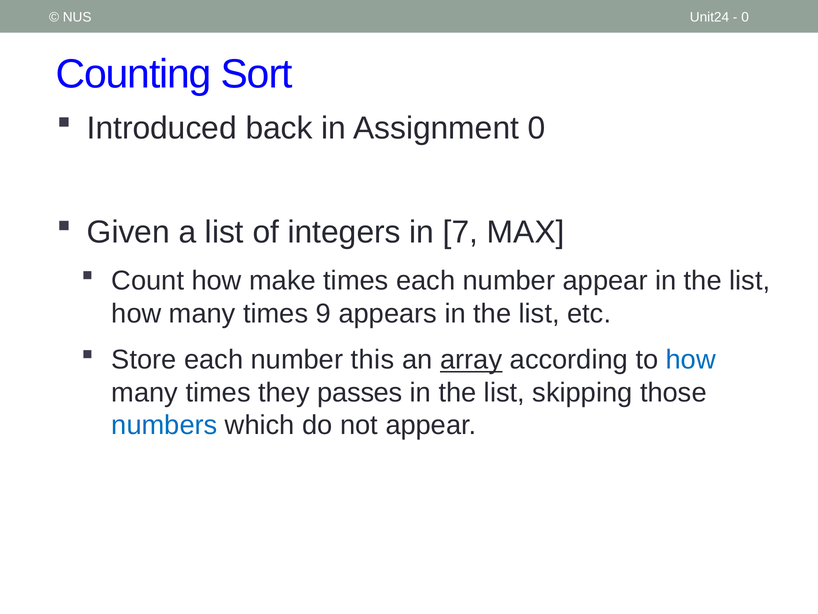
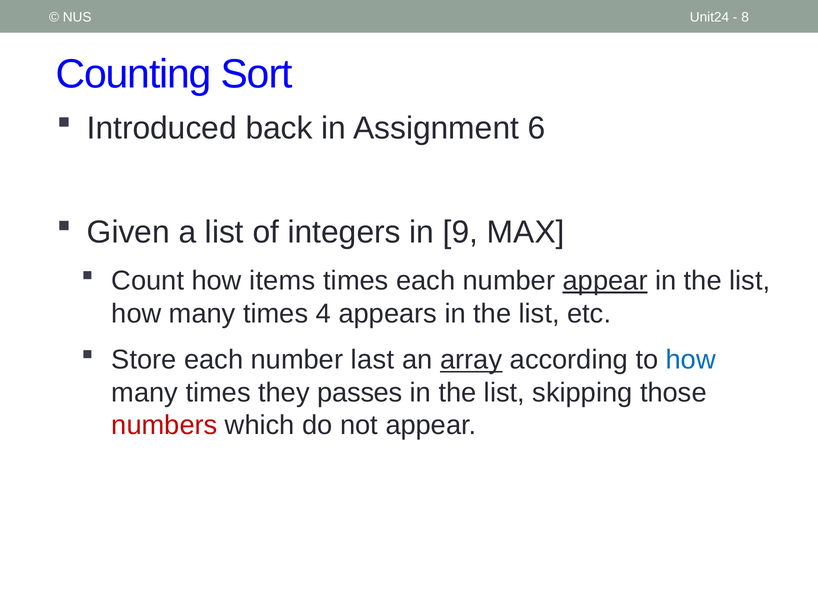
0: 0 -> 8 (745, 17)
Assignment 0: 0 -> 6 (537, 128)
7: 7 -> 9 (461, 232)
make: make -> items (282, 281)
appear underline: none -> present (605, 281)
9: 9 -> 4 (323, 313)
this: this -> last (373, 360)
numbers colour: blue -> red (164, 425)
